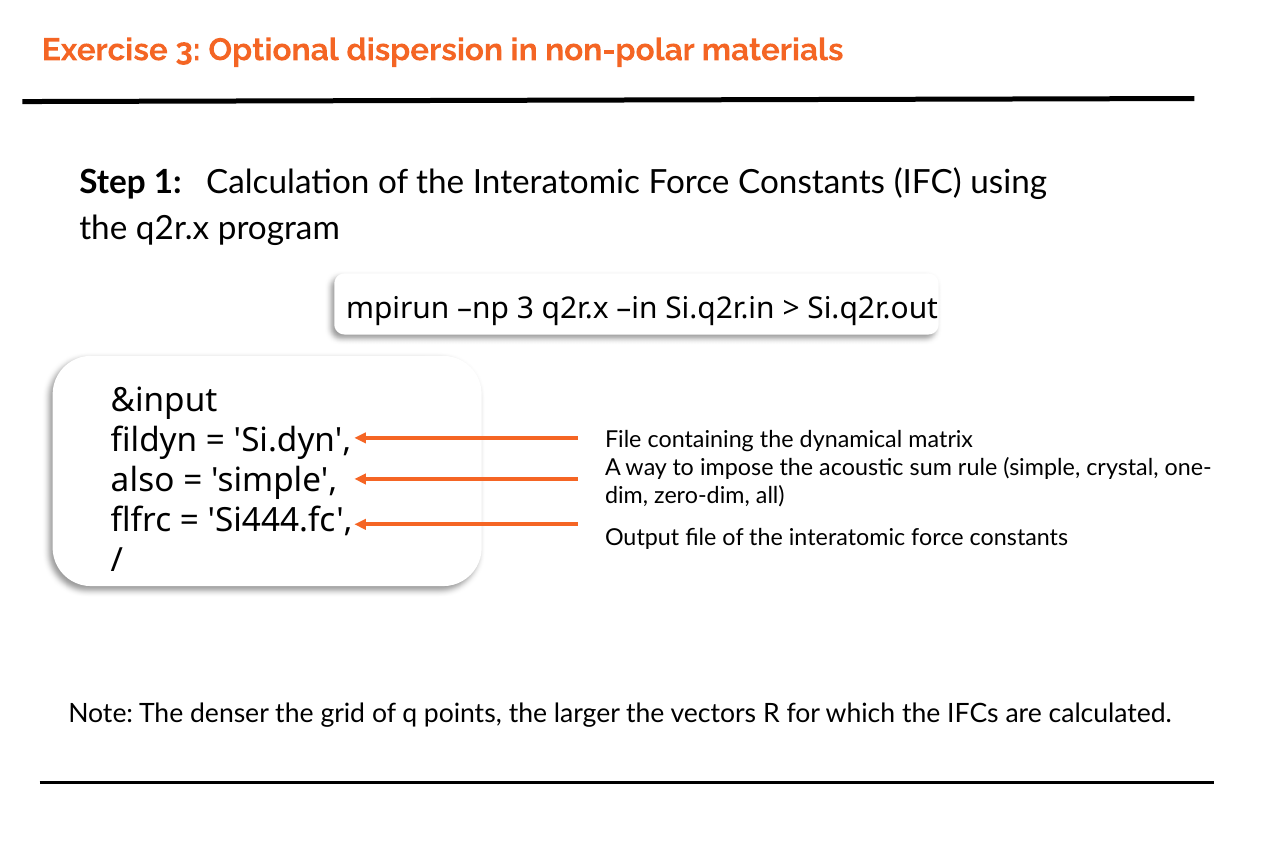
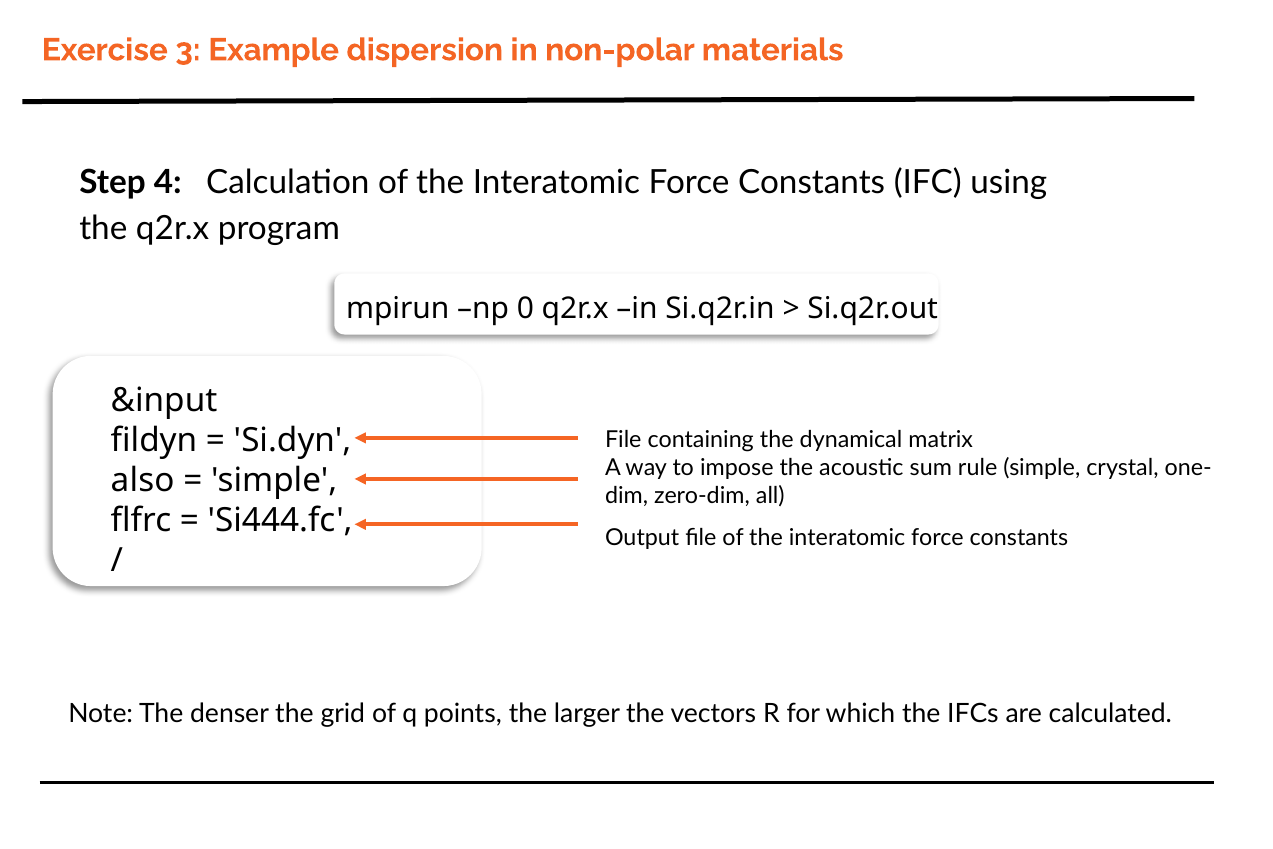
Optional: Optional -> Example (274, 50)
1: 1 -> 4 (168, 183)
np 3: 3 -> 0 (525, 308)
